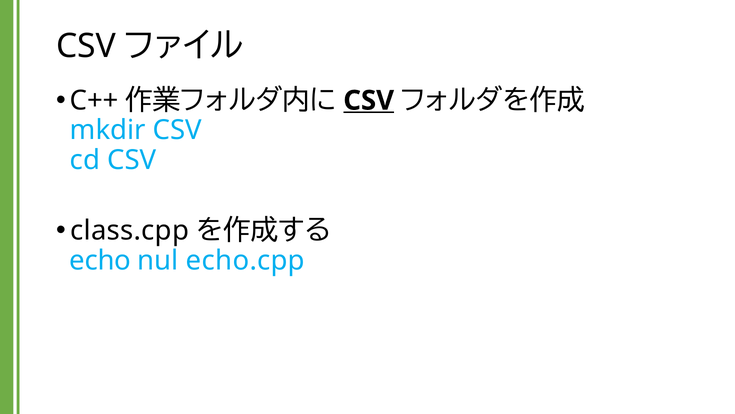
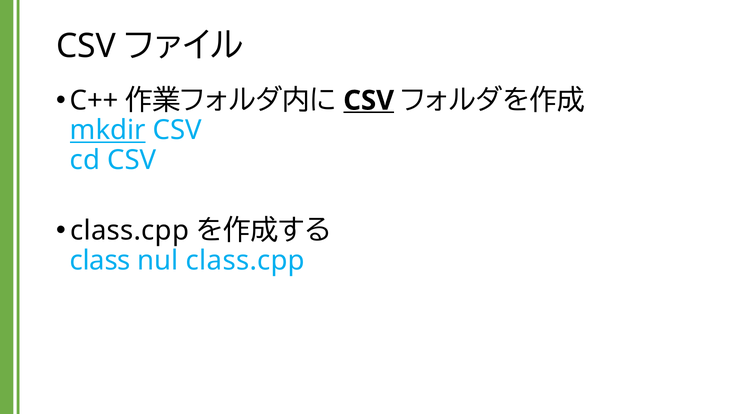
mkdir underline: none -> present (108, 130)
echo: echo -> class (100, 260)
nul echo.cpp: echo.cpp -> class.cpp (245, 260)
